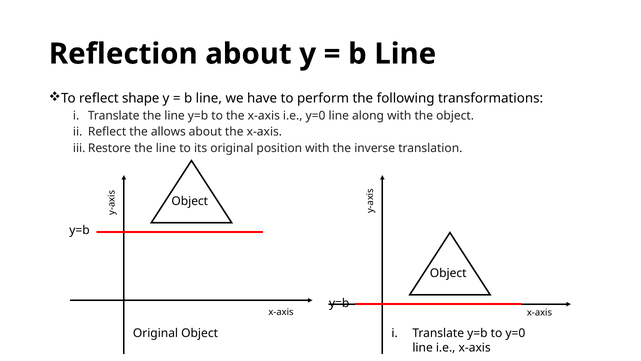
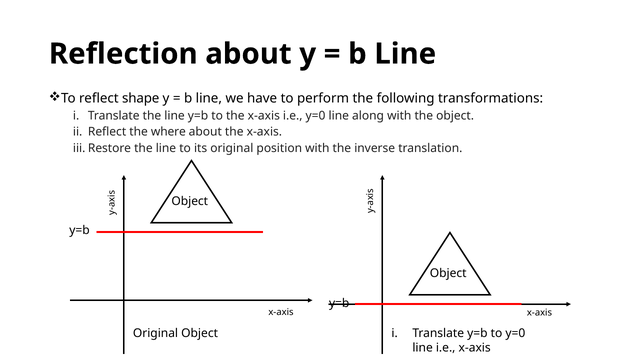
allows: allows -> where (168, 132)
